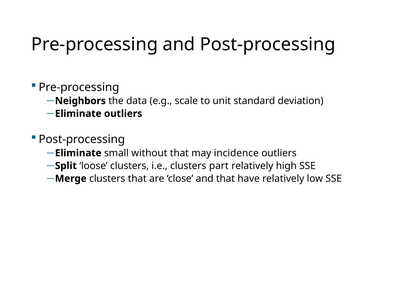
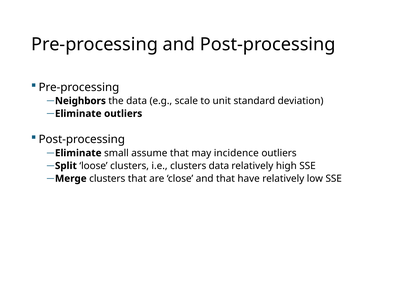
without: without -> assume (149, 153)
clusters part: part -> data (219, 166)
